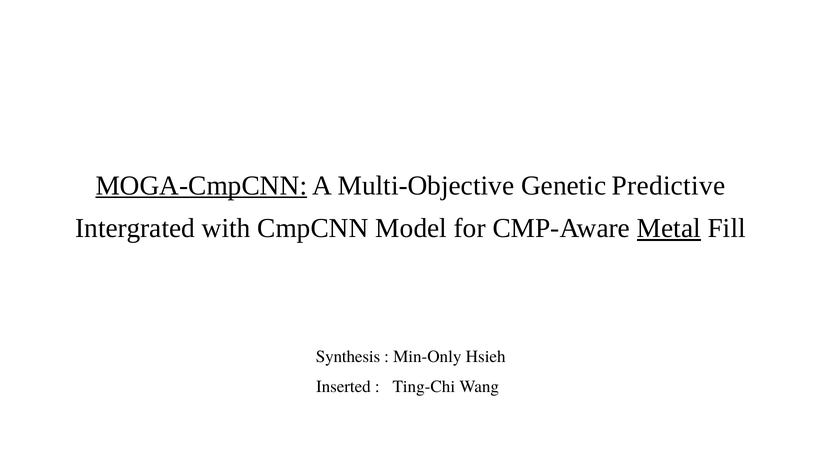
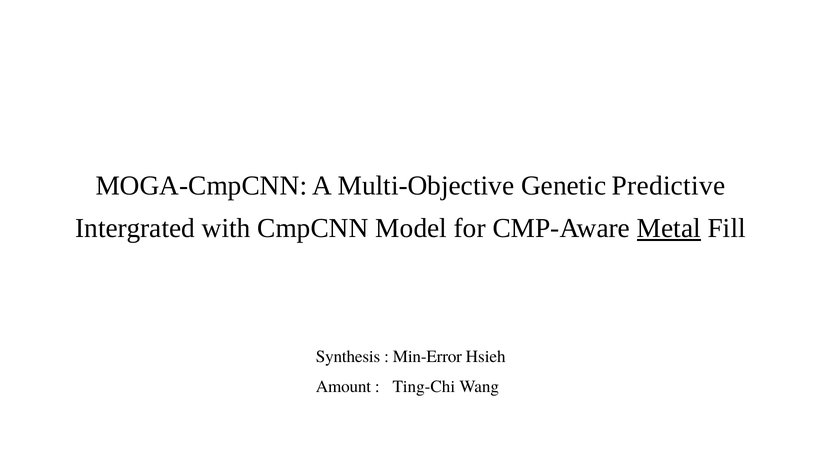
MOGA-CmpCNN underline: present -> none (201, 186)
Min-Only: Min-Only -> Min-Error (427, 357)
Inserted: Inserted -> Amount (343, 387)
